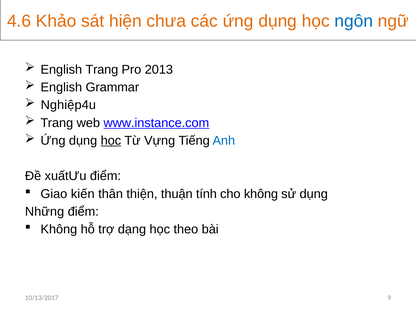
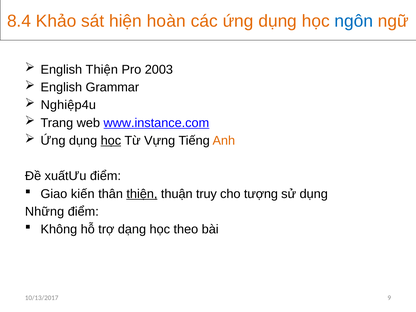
4.6: 4.6 -> 8.4 (19, 21)
chưa: chưa -> hoàn (166, 21)
English Trang: Trang -> Thiện (102, 70)
2013: 2013 -> 2003 (159, 70)
Anh colour: blue -> orange (224, 141)
thiện underline: none -> present (142, 194)
tính: tính -> truy (206, 194)
cho không: không -> tượng (261, 194)
